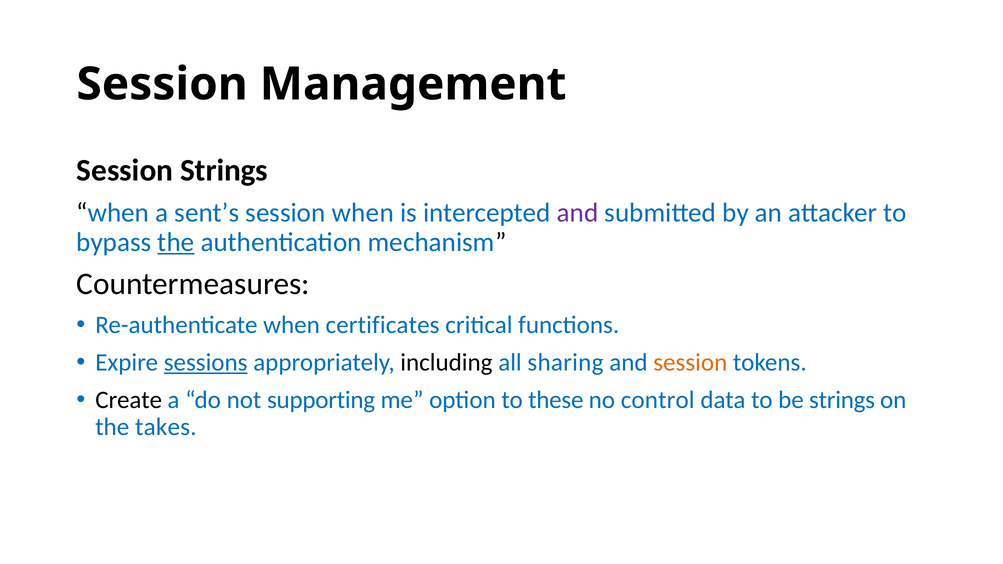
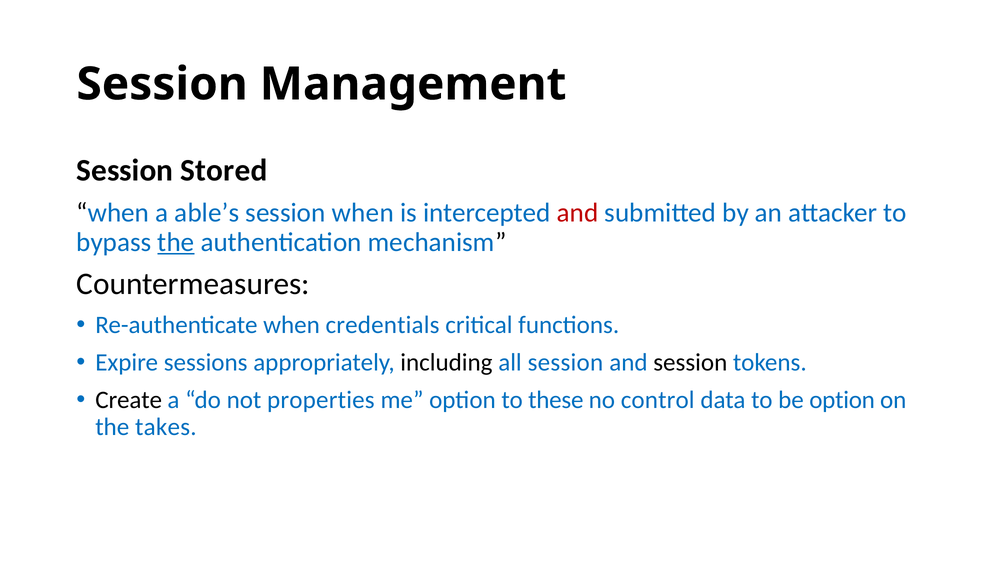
Session Strings: Strings -> Stored (224, 171)
sent’s: sent’s -> able’s (207, 213)
and colour: purple -> red (578, 213)
certificates: certificates -> credentials (383, 325)
sessions underline: present -> none (206, 363)
all sharing: sharing -> session (565, 363)
session colour: orange -> black (690, 363)
supporting: supporting -> properties (321, 400)
be strings: strings -> option (842, 400)
